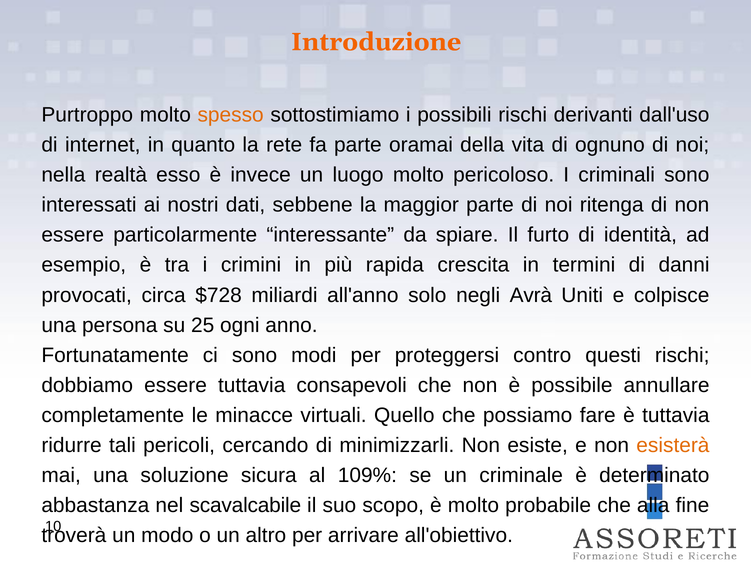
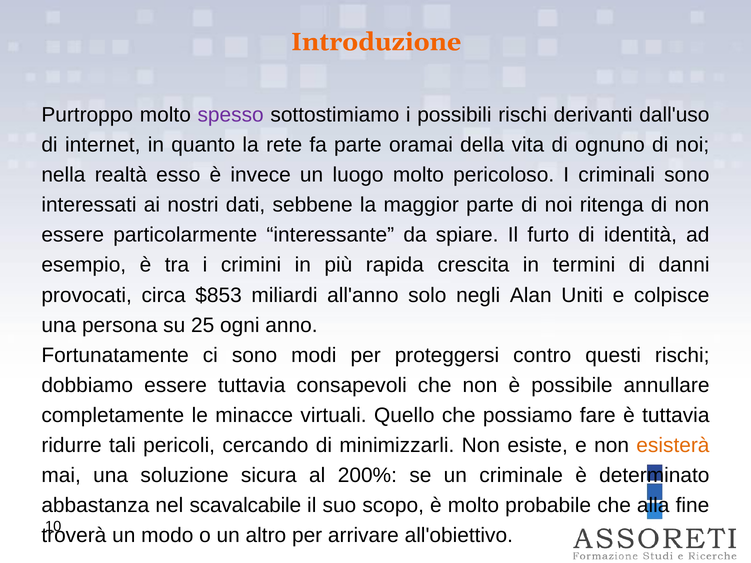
spesso colour: orange -> purple (231, 115)
$728: $728 -> $853 (219, 295)
Avrà: Avrà -> Alan (531, 295)
109%: 109% -> 200% (367, 475)
